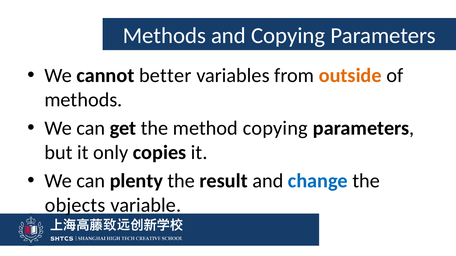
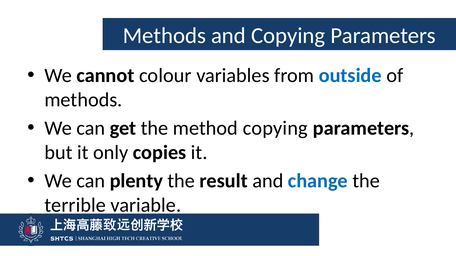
better: better -> colour (165, 76)
outside colour: orange -> blue (350, 76)
objects: objects -> terrible (75, 205)
